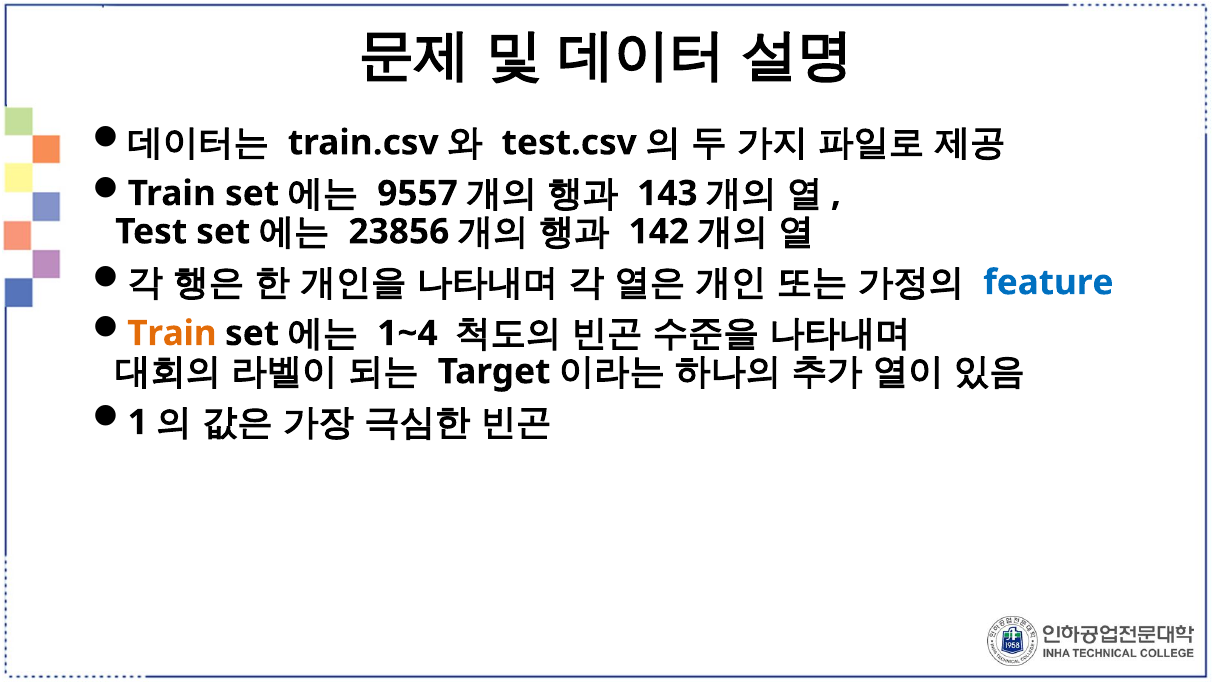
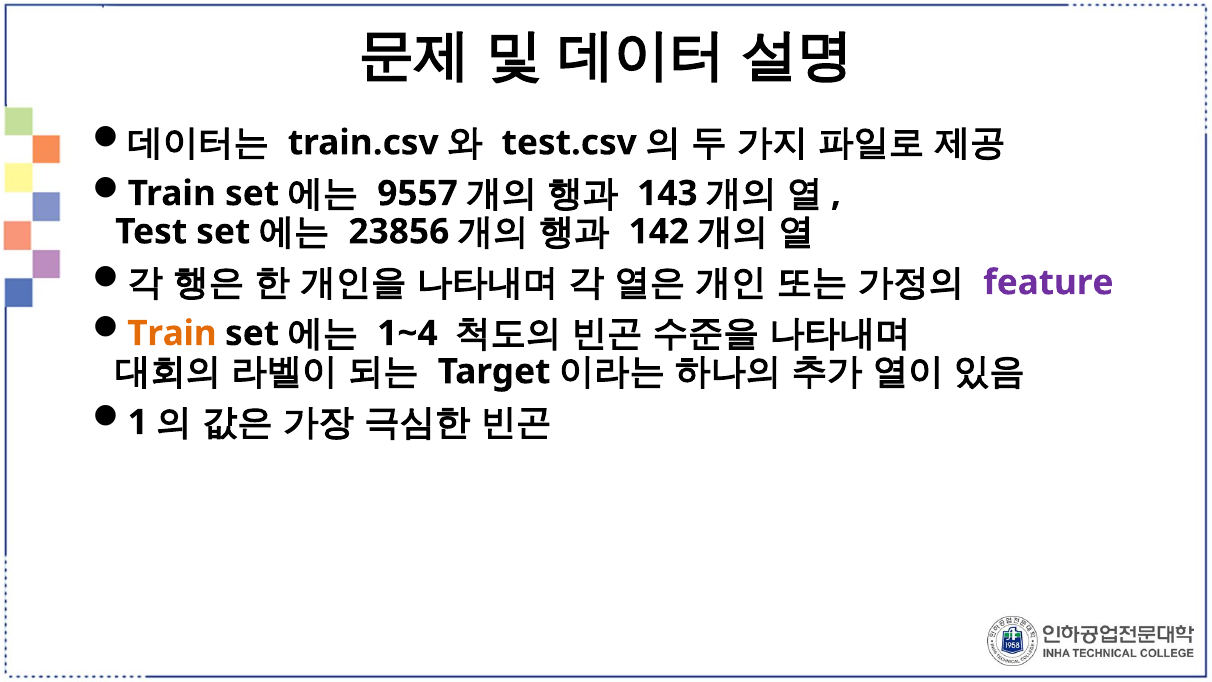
feature colour: blue -> purple (1048, 282)
